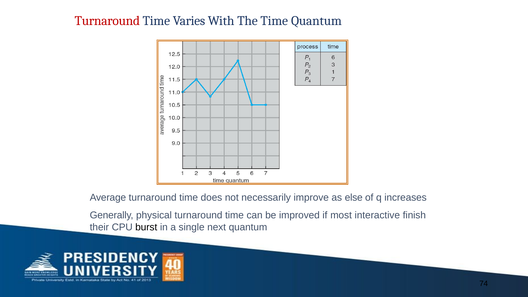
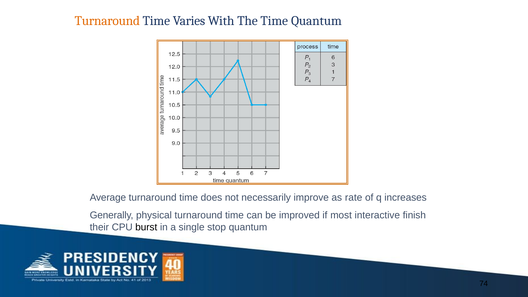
Turnaround colour: red -> orange (107, 21)
else: else -> rate (354, 197)
next: next -> stop (217, 227)
